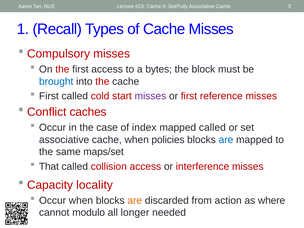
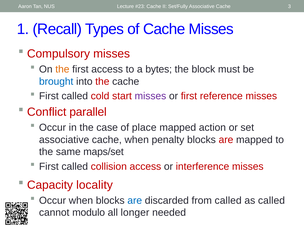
the colour: red -> orange (62, 69)
caches: caches -> parallel (88, 112)
index: index -> place (144, 128)
mapped called: called -> action (212, 128)
policies: policies -> penalty (168, 140)
are colour: blue -> red (226, 140)
That: That -> First (49, 167)
are colour: orange -> blue (135, 200)
from action: action -> called (228, 200)
as where: where -> called (271, 200)
